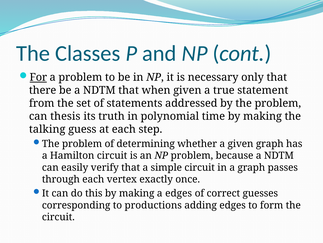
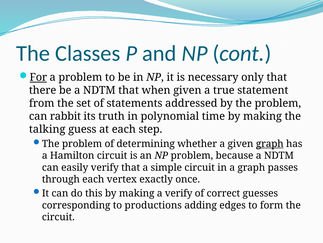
thesis: thesis -> rabbit (65, 116)
graph underline: none -> present (270, 143)
a edges: edges -> verify (179, 193)
